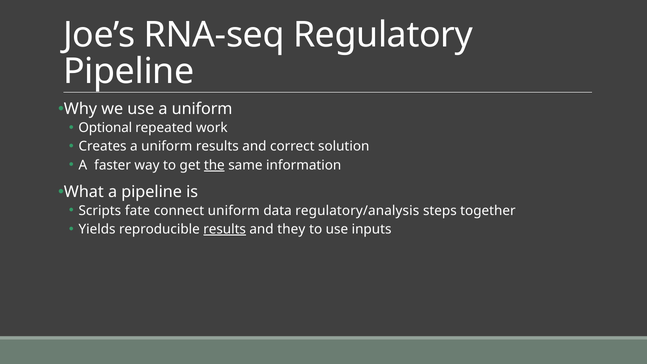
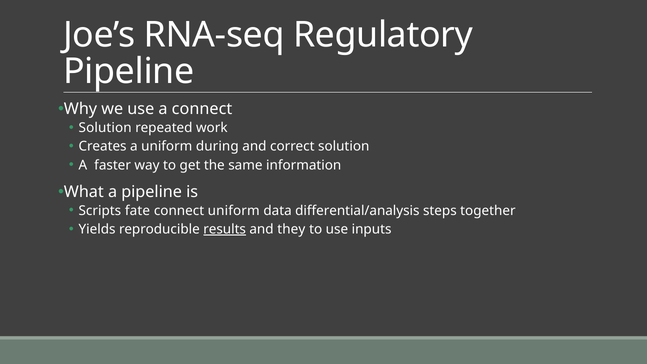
use a uniform: uniform -> connect (202, 109)
Optional: Optional -> Solution (105, 128)
uniform results: results -> during (217, 146)
the underline: present -> none (214, 165)
regulatory/analysis: regulatory/analysis -> differential/analysis (357, 211)
